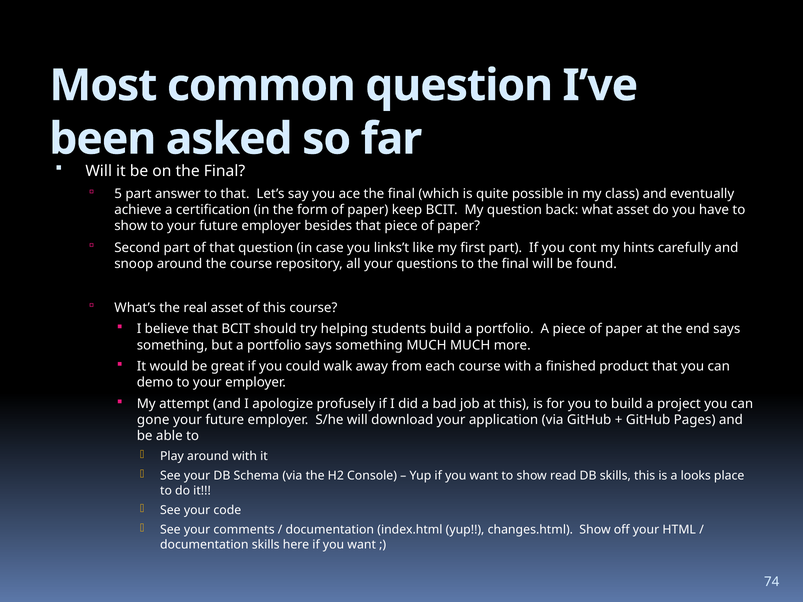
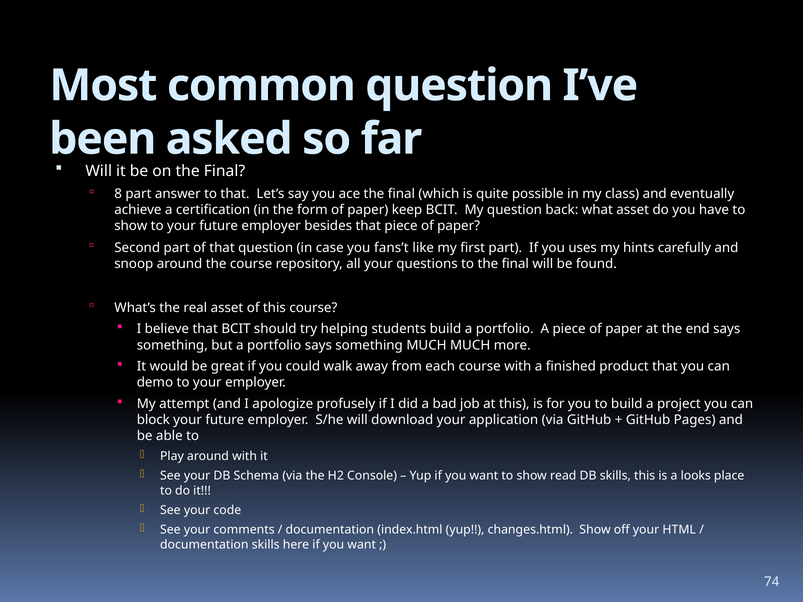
5: 5 -> 8 (118, 194)
links’t: links’t -> fans’t (391, 248)
cont: cont -> uses (583, 248)
gone: gone -> block (153, 420)
